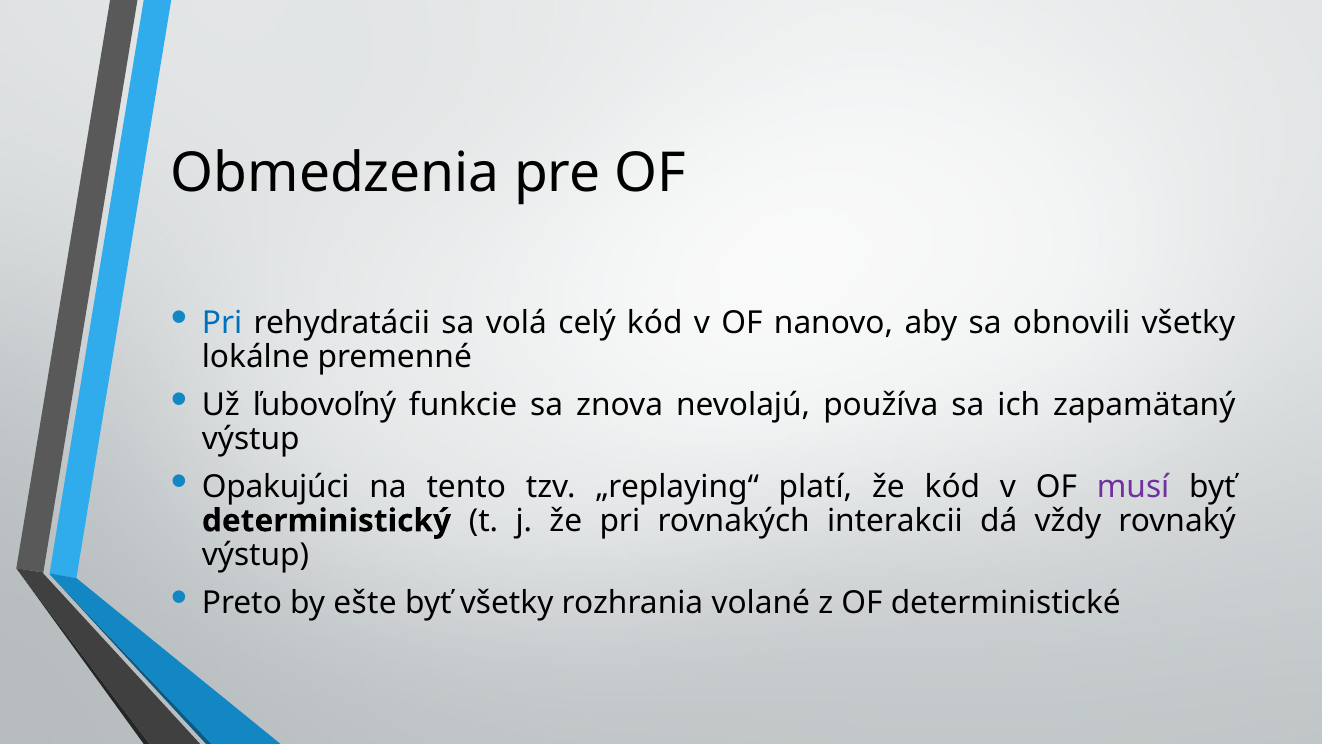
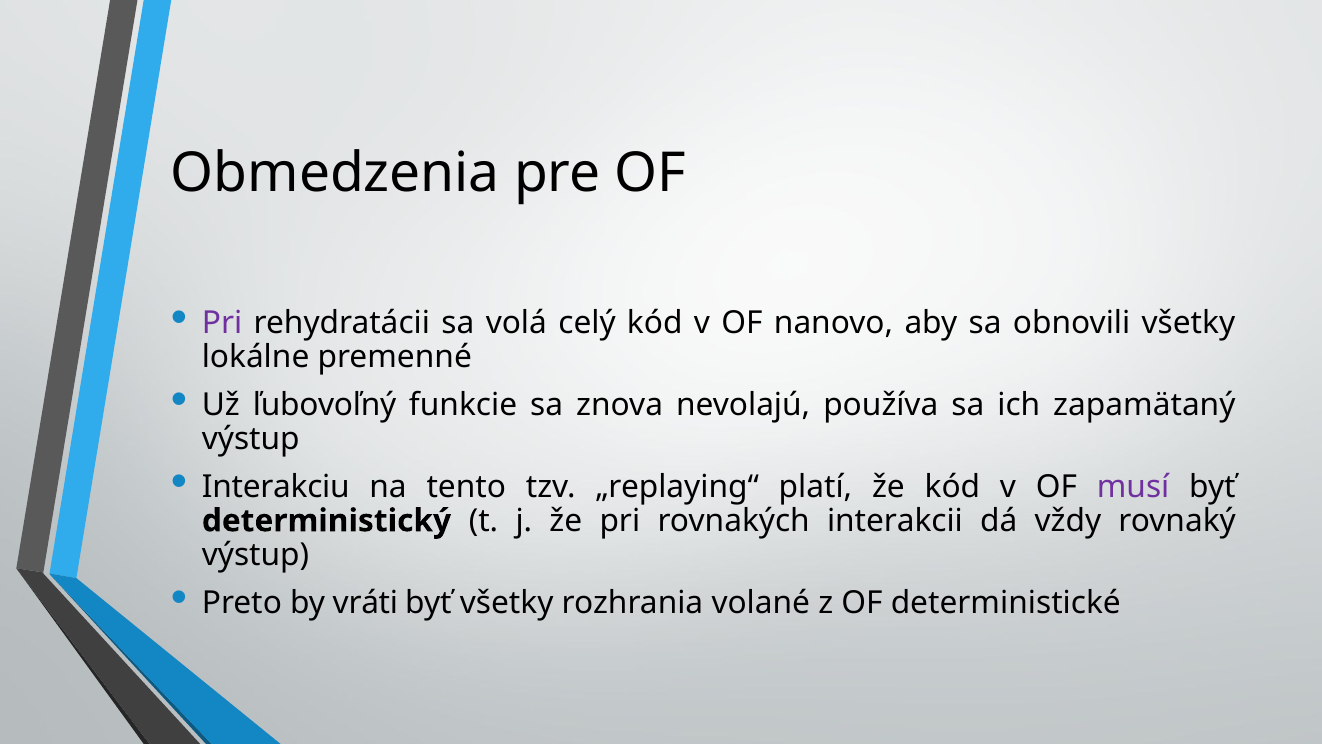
Pri colour: blue -> purple (222, 323)
Opakujúci: Opakujúci -> Interakciu (276, 486)
ešte: ešte -> vráti (365, 602)
